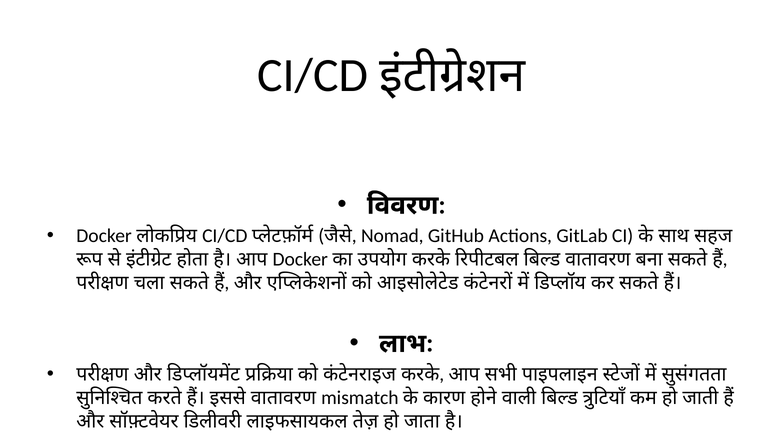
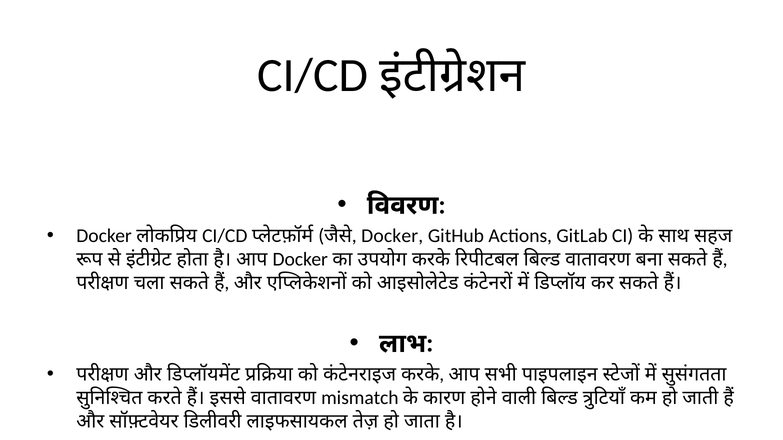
Nomad: Nomad -> Docker (392, 236)
